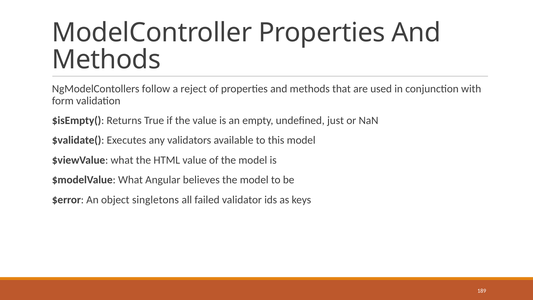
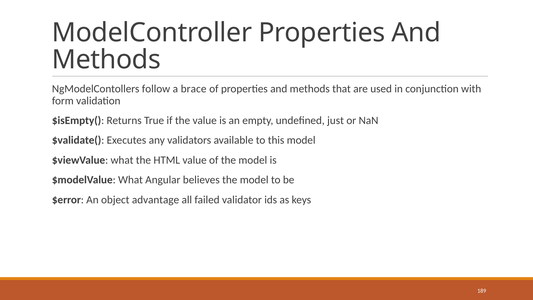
reject: reject -> brace (194, 89)
singletons: singletons -> advantage (156, 200)
